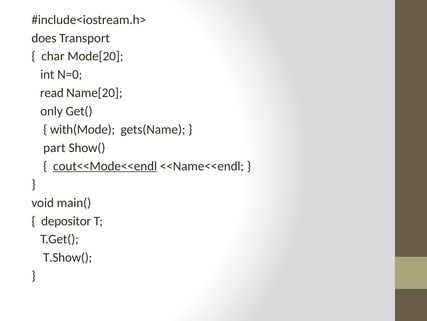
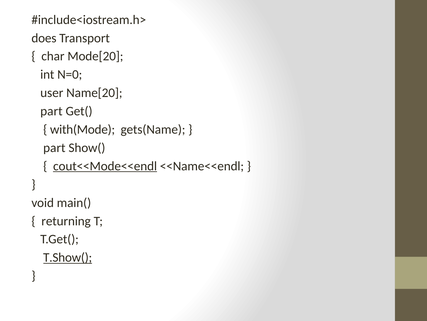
read: read -> user (52, 93)
only: only -> part (51, 111)
depositor: depositor -> returning (66, 221)
T.Show( underline: none -> present (68, 257)
